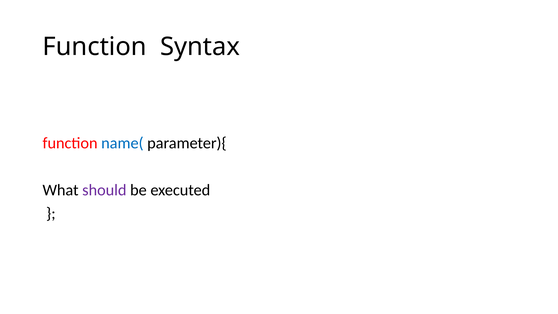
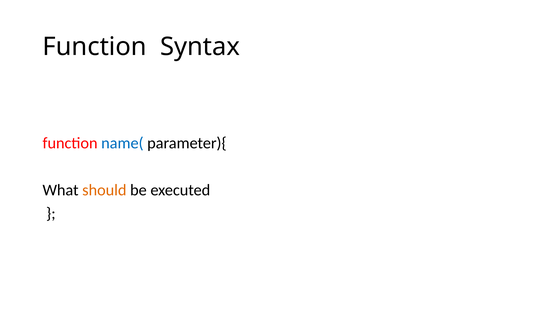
should colour: purple -> orange (104, 190)
